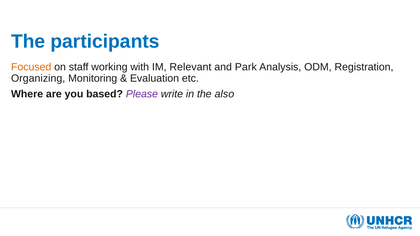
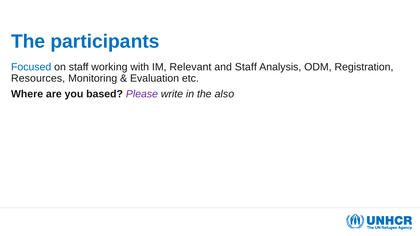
Focused colour: orange -> blue (31, 67)
and Park: Park -> Staff (246, 67)
Organizing: Organizing -> Resources (38, 78)
